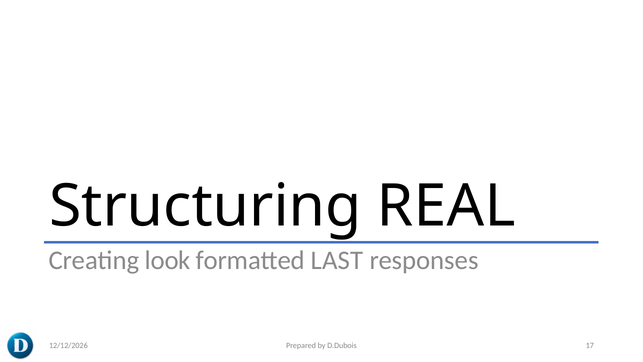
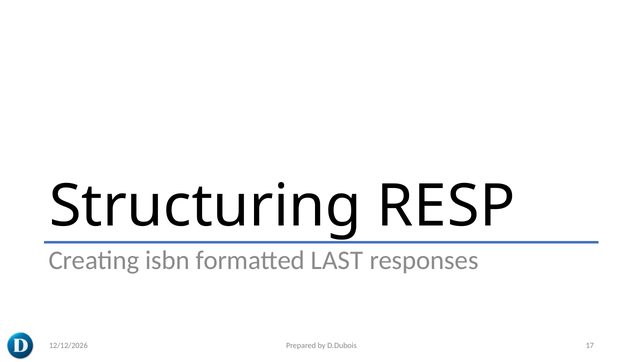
REAL: REAL -> RESP (446, 206)
look: look -> isbn (168, 260)
